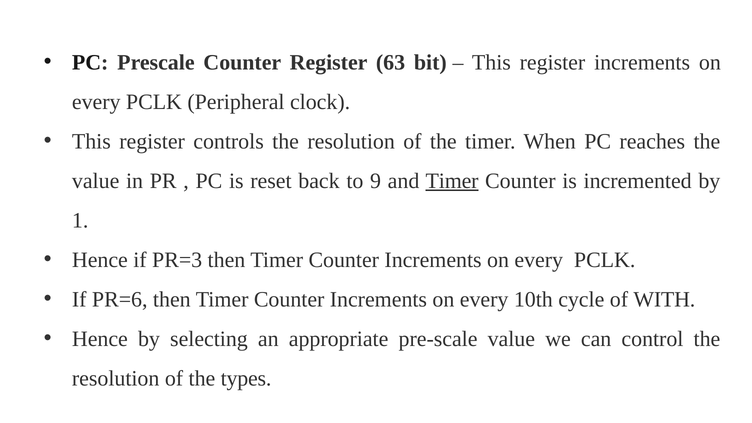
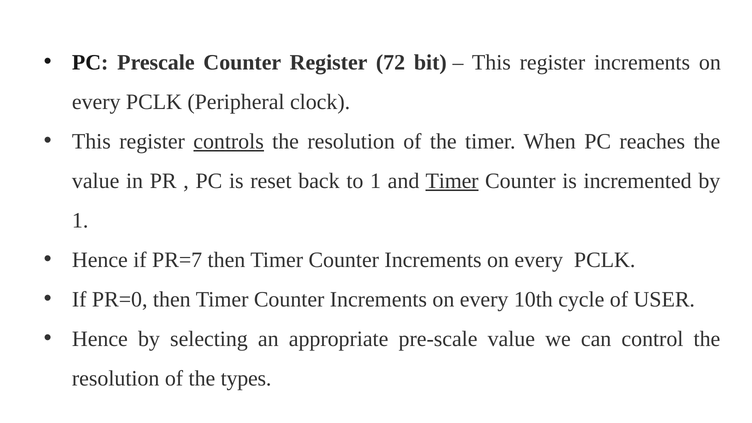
63: 63 -> 72 (391, 62)
controls underline: none -> present (229, 141)
to 9: 9 -> 1 (376, 181)
PR=3: PR=3 -> PR=7 (177, 260)
PR=6: PR=6 -> PR=0 (120, 299)
WITH: WITH -> USER (664, 299)
